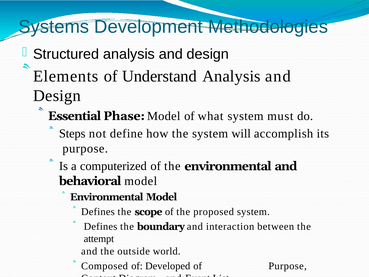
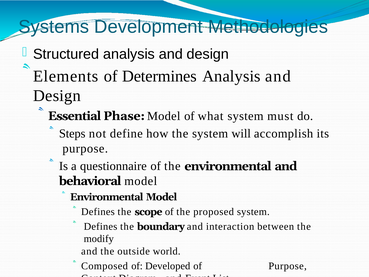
Understand: Understand -> Determines (159, 76)
computerized: computerized -> questionnaire (113, 166)
attempt: attempt -> modify (99, 239)
